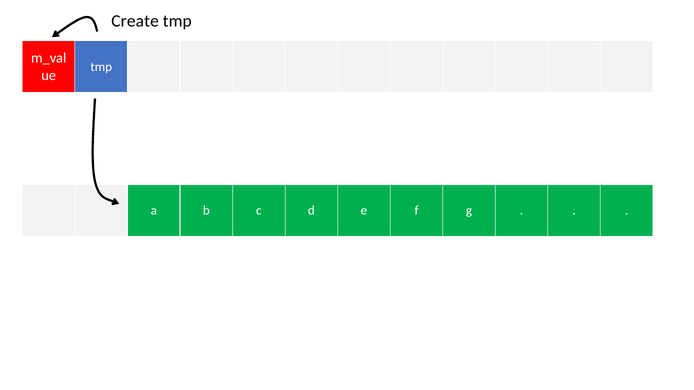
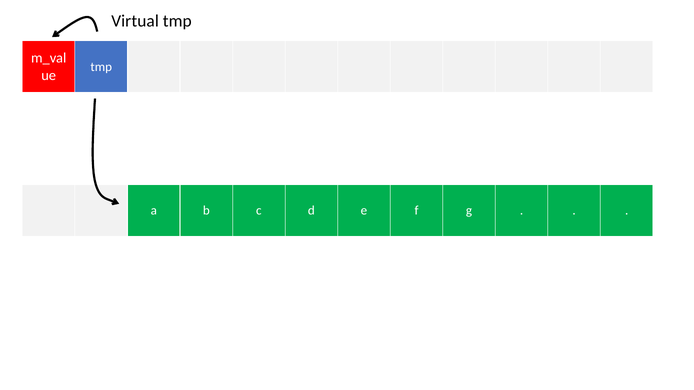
Create: Create -> Virtual (135, 21)
